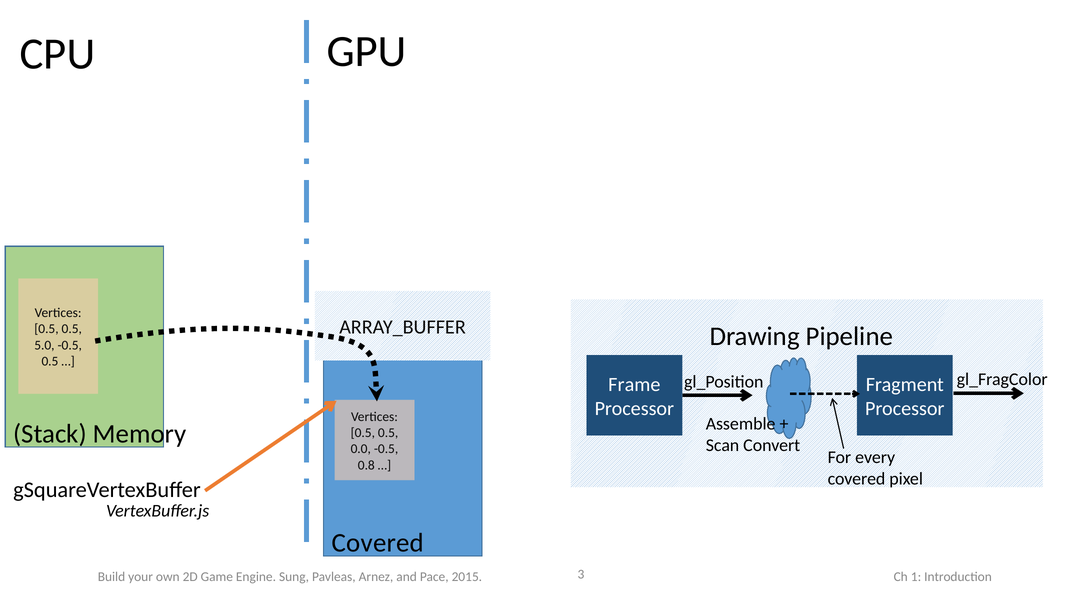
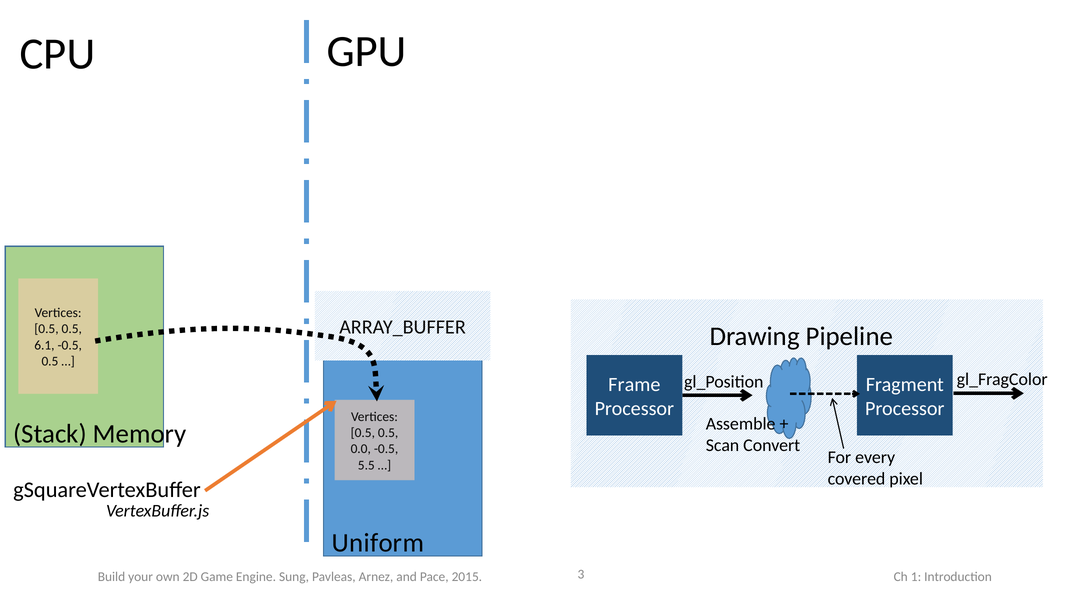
5.0: 5.0 -> 6.1 (44, 345)
0.8: 0.8 -> 5.5 (366, 465)
Covered: Covered -> Uniform (378, 543)
